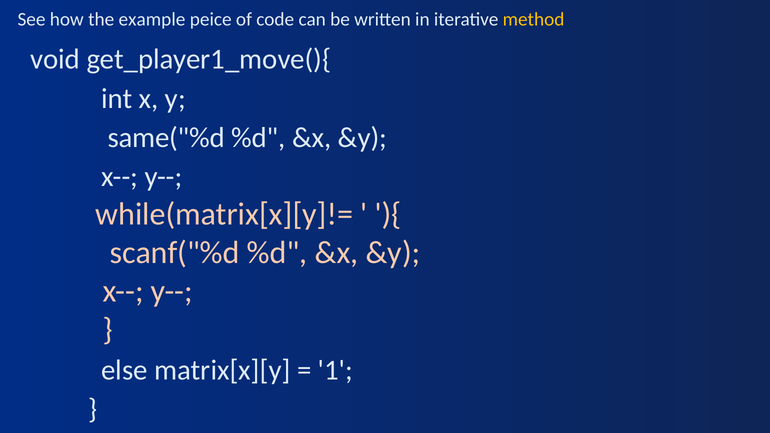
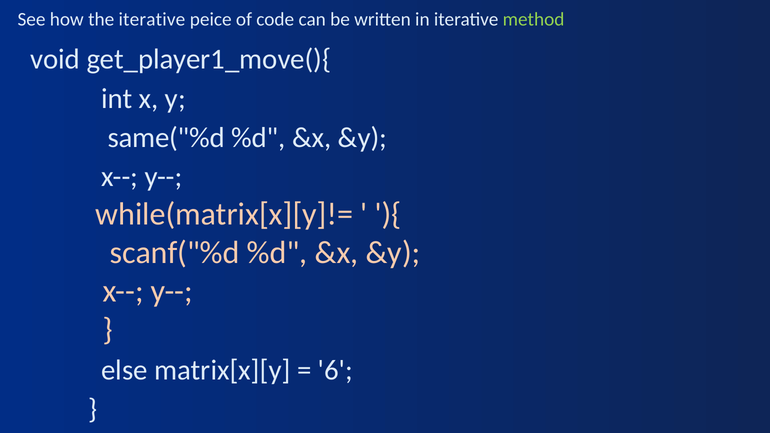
the example: example -> iterative (152, 20)
method colour: yellow -> light green (534, 20)
1: 1 -> 6 (335, 370)
